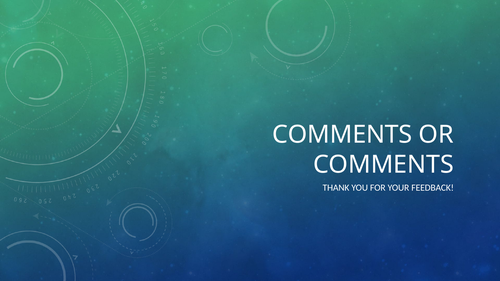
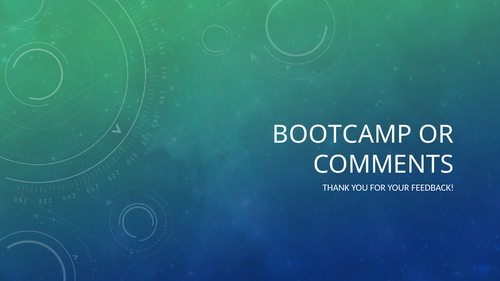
COMMENTS: COMMENTS -> BOOTCAMP (342, 135)
